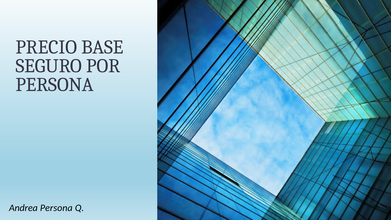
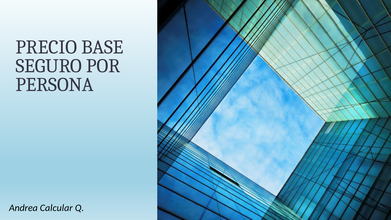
Andrea Persona: Persona -> Calcular (56, 208)
